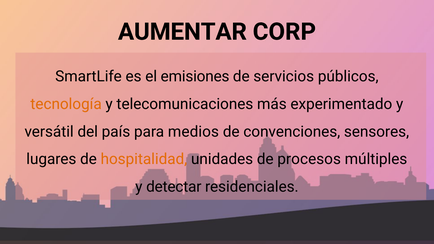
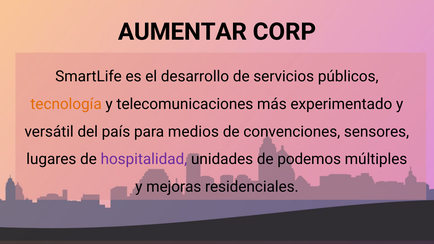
emisiones: emisiones -> desarrollo (195, 77)
hospitalidad colour: orange -> purple (144, 159)
procesos: procesos -> podemos (309, 159)
detectar: detectar -> mejoras (174, 187)
